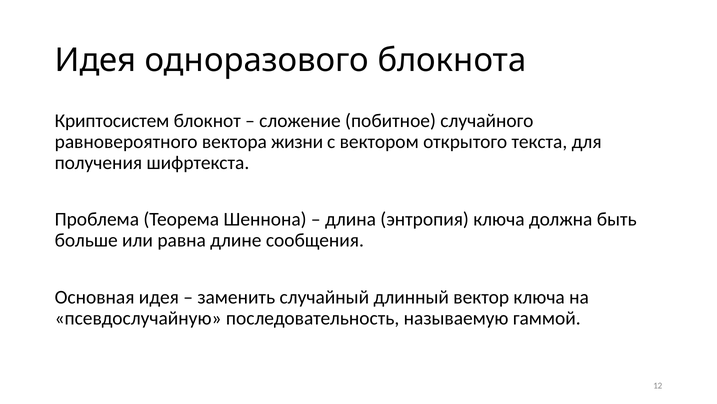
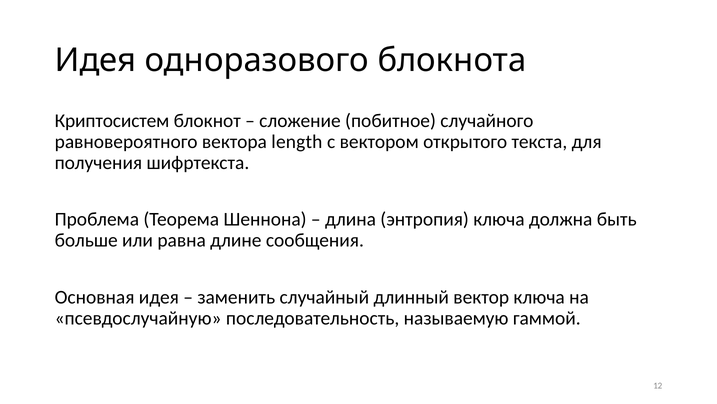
жизни: жизни -> length (297, 141)
